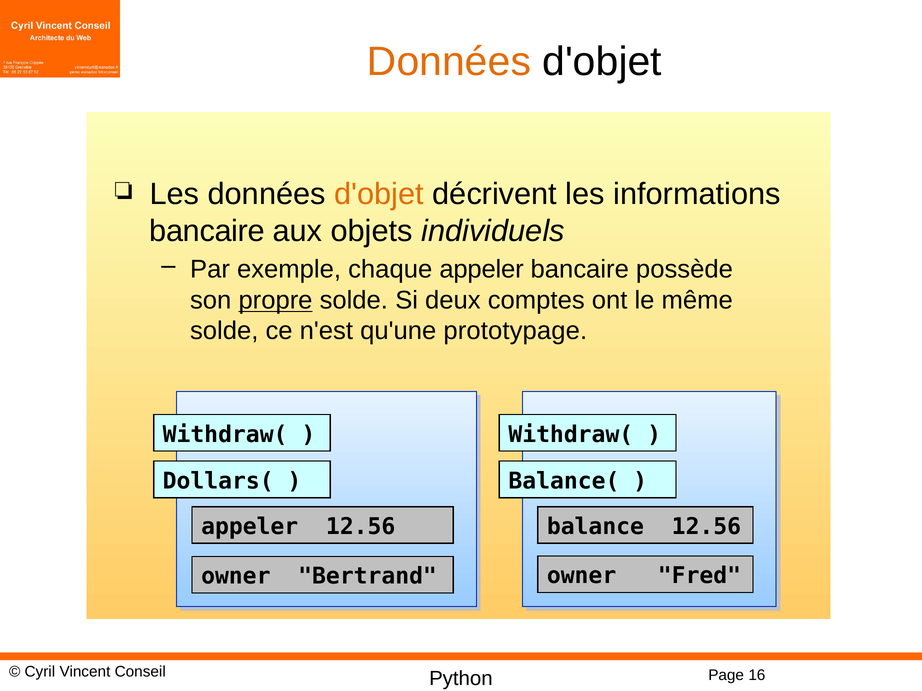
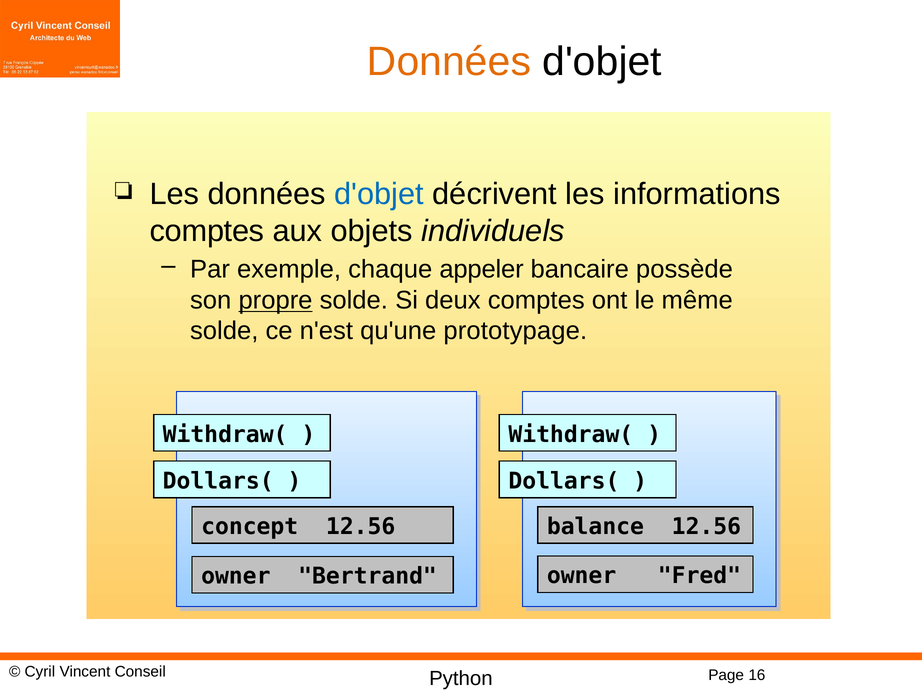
d'objet colour: orange -> blue (379, 194)
bancaire: bancaire -> comptes (207, 231)
Balance(: Balance( -> Dollars( (564, 481)
appeler: appeler -> concept (250, 527)
